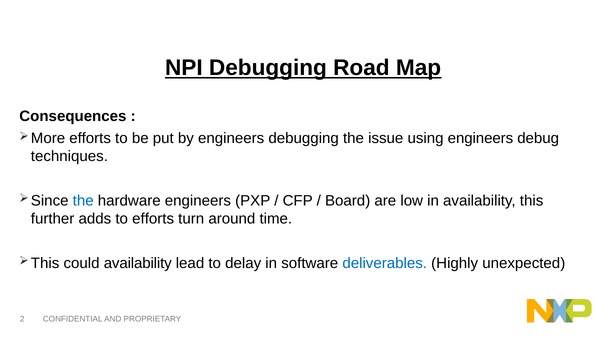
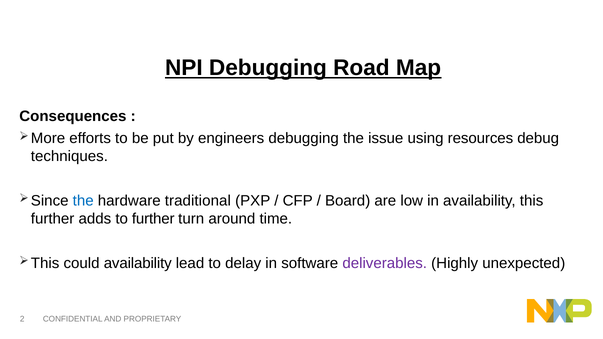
using engineers: engineers -> resources (480, 138)
hardware engineers: engineers -> traditional (198, 201)
to efforts: efforts -> further (153, 219)
deliverables colour: blue -> purple (385, 263)
